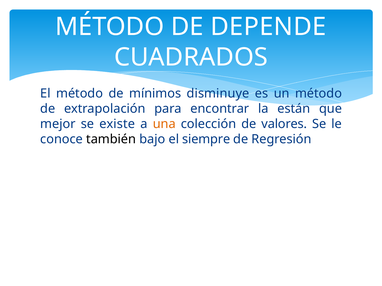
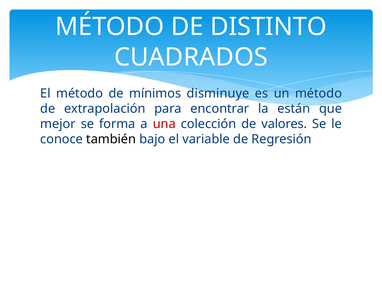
DEPENDE: DEPENDE -> DISTINTO (269, 27)
existe: existe -> forma (117, 124)
una colour: orange -> red (164, 124)
siempre: siempre -> variable (206, 139)
